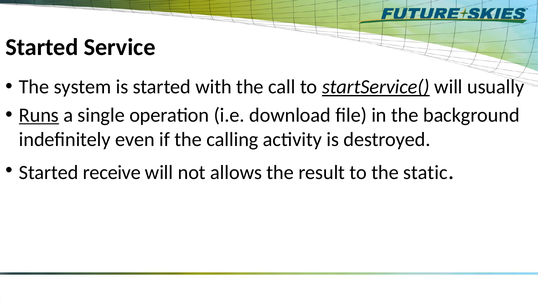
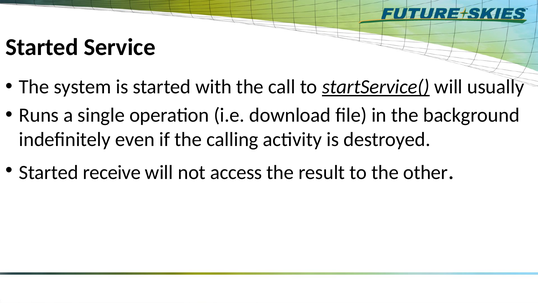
Runs underline: present -> none (39, 115)
allows: allows -> access (236, 172)
static: static -> other (425, 172)
